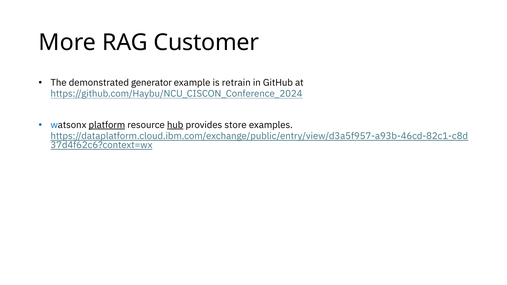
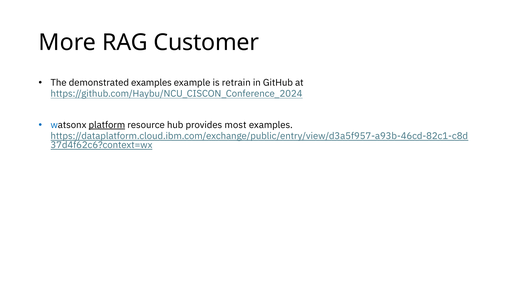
demonstrated generator: generator -> examples (151, 83)
hub underline: present -> none (175, 125)
store: store -> most (236, 125)
